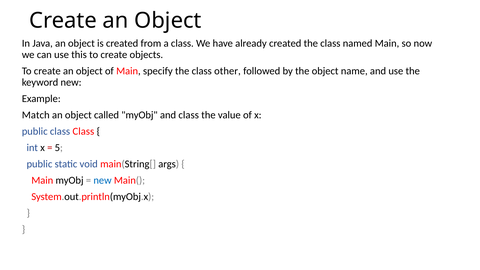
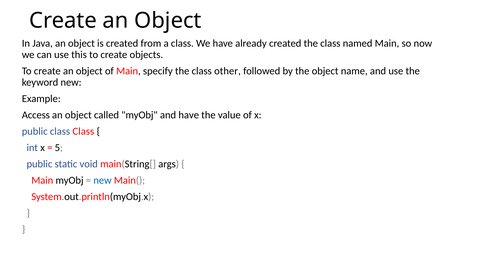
Match: Match -> Access (36, 115)
and class: class -> have (189, 115)
